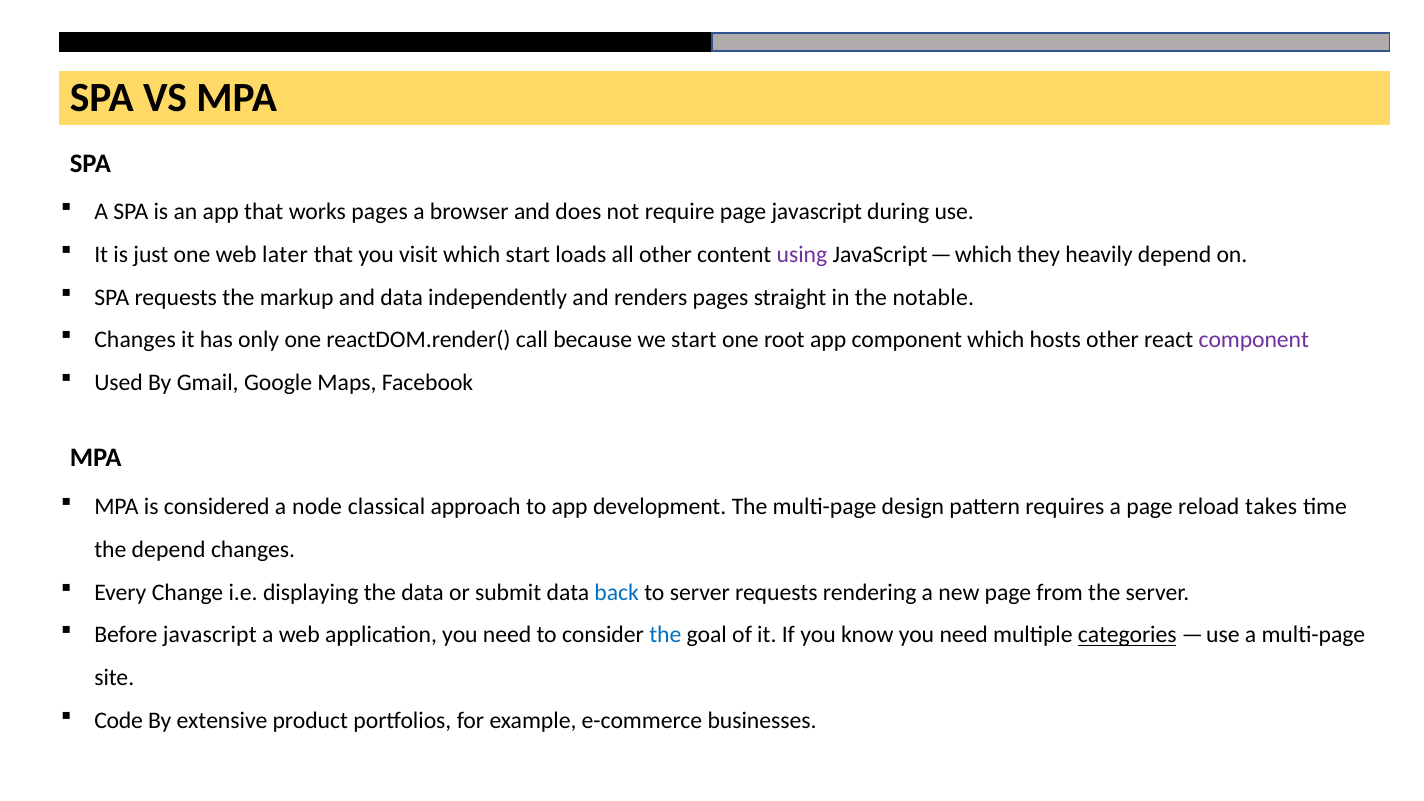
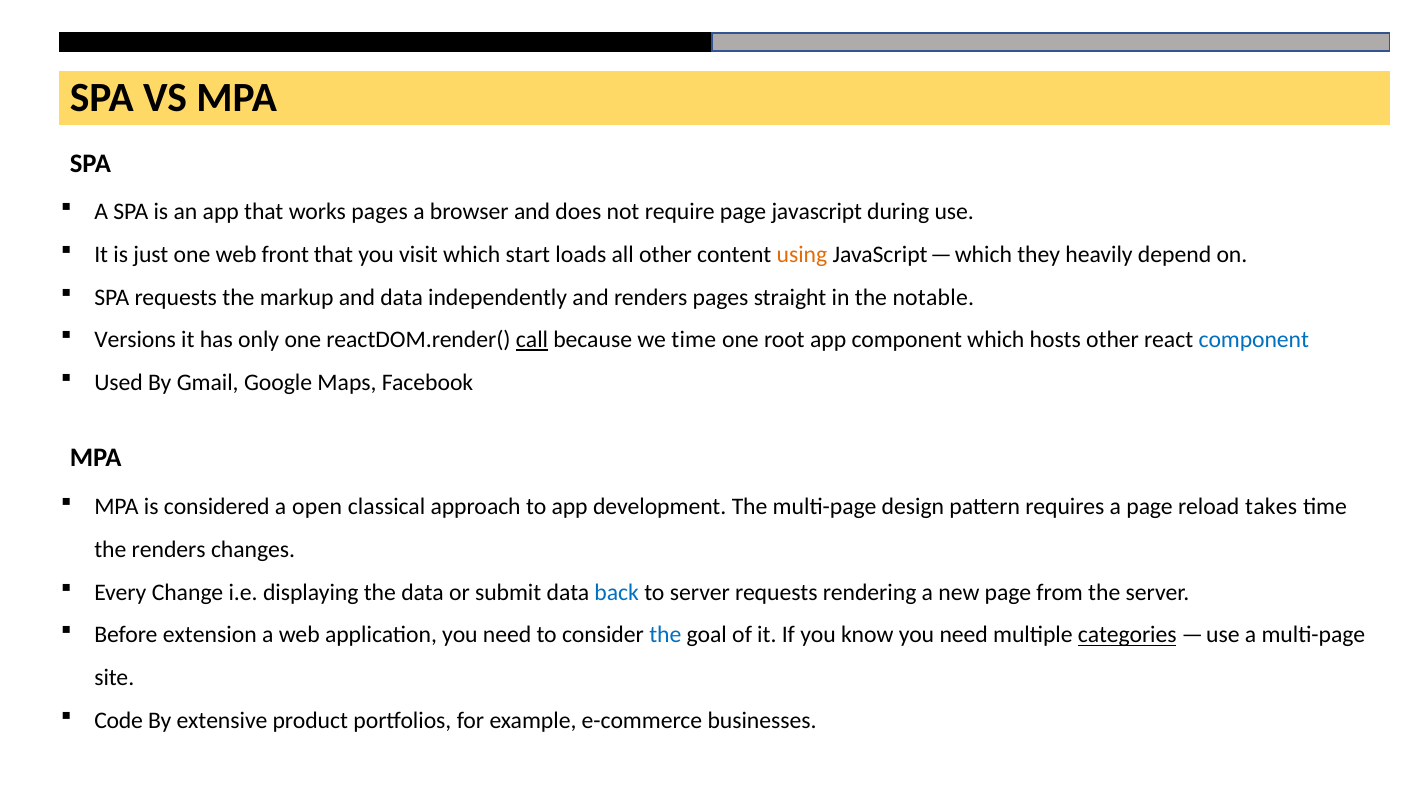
later: later -> front (285, 255)
using colour: purple -> orange (802, 255)
Changes: Changes -> Versions (135, 340)
call underline: none -> present (532, 340)
we start: start -> time (694, 340)
component colour: purple -> blue (1254, 340)
node: node -> open (317, 507)
the depend: depend -> renders (169, 550)
Before javascript: javascript -> extension (210, 635)
